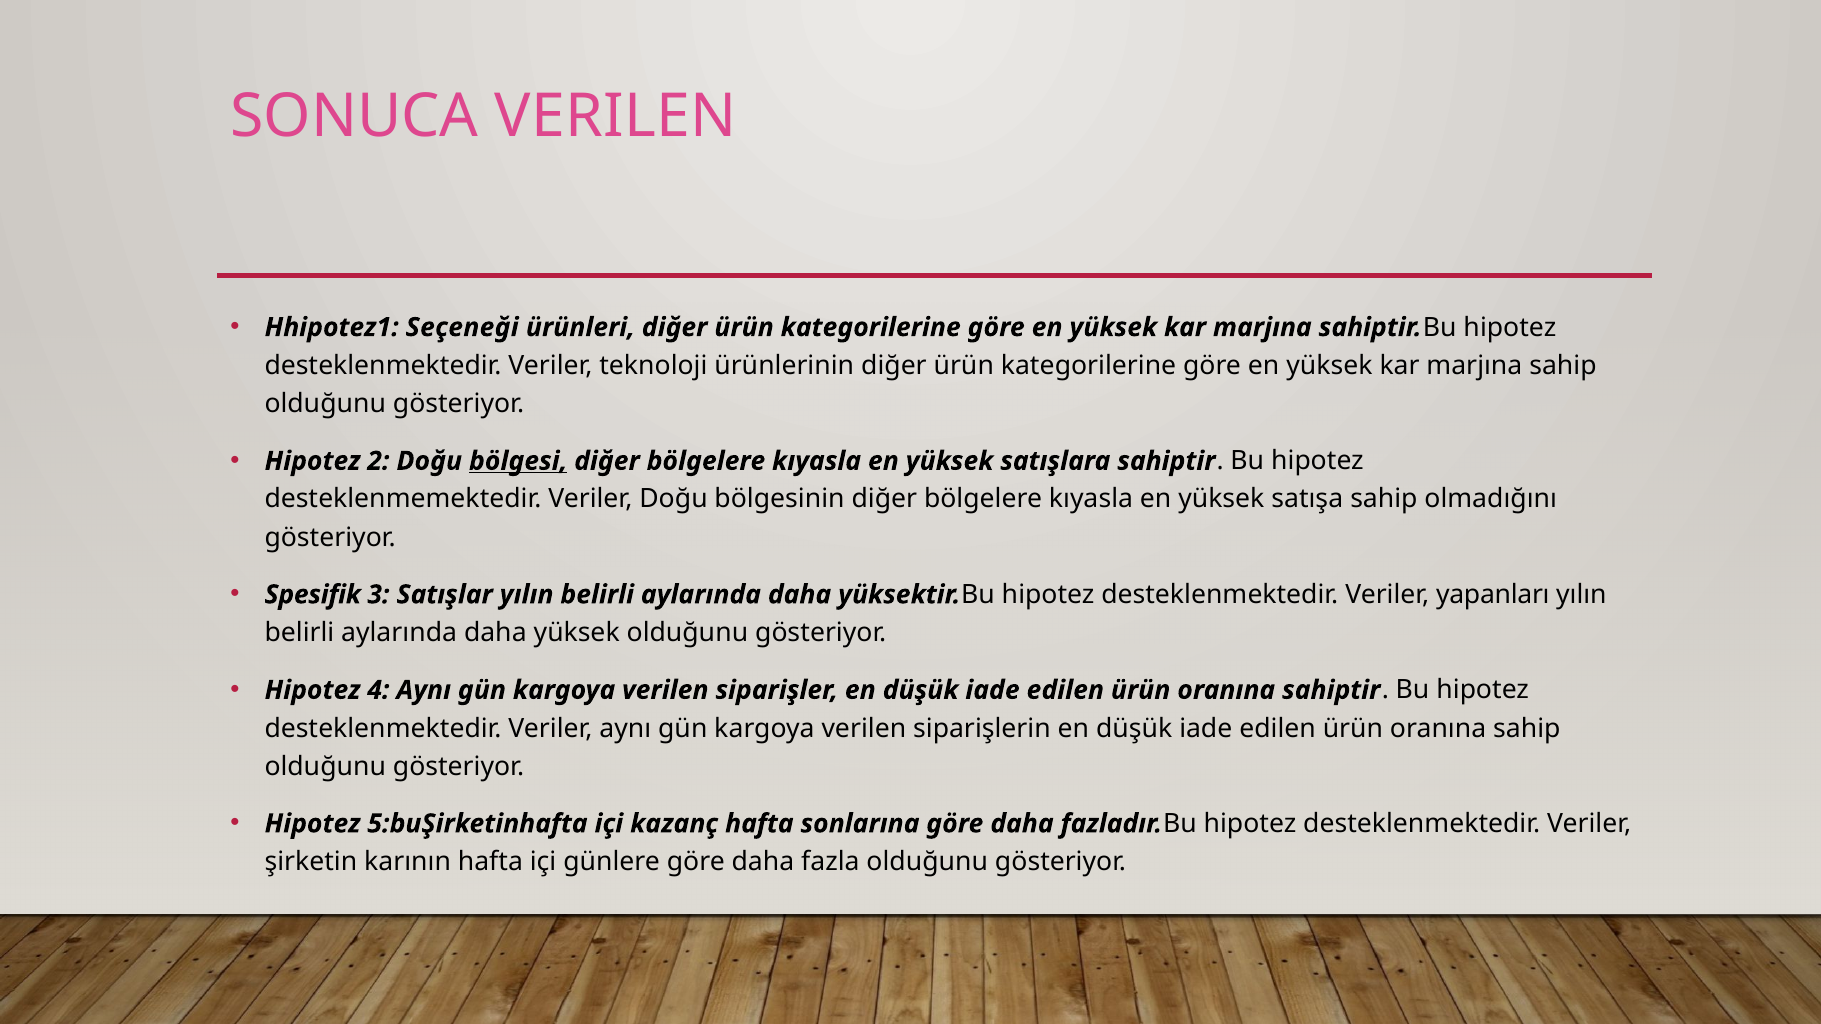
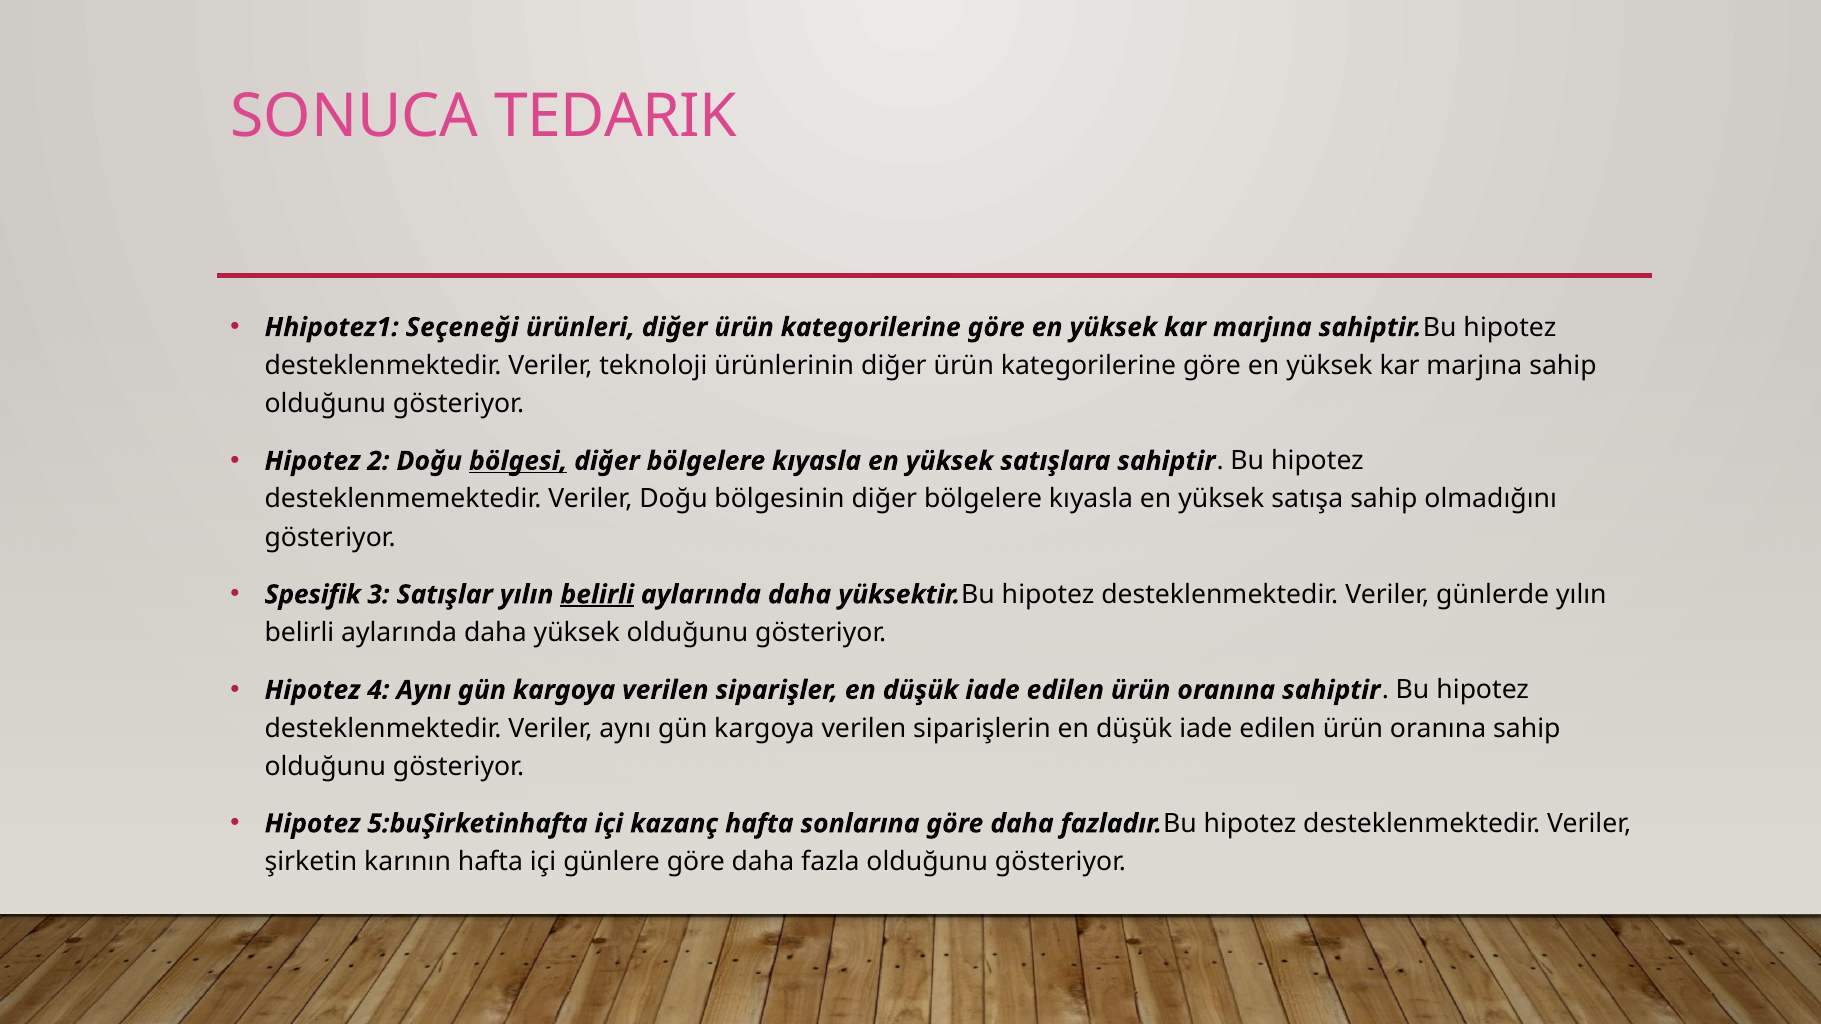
SONUCA VERILEN: VERILEN -> TEDARIK (616, 116)
belirli underline: none -> present (597, 595)
yapanları: yapanları -> günlerde (1493, 595)
